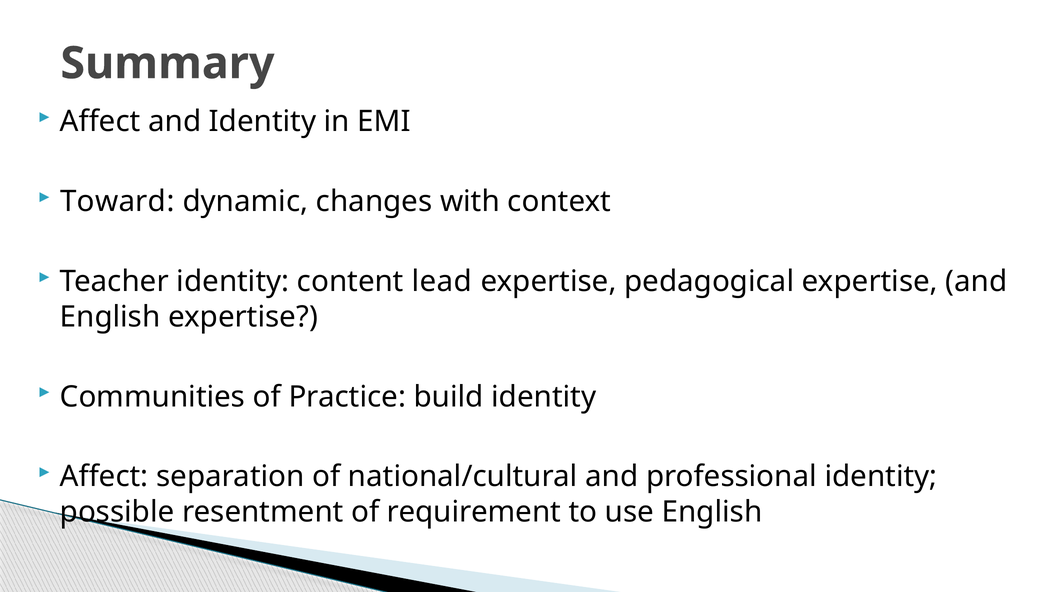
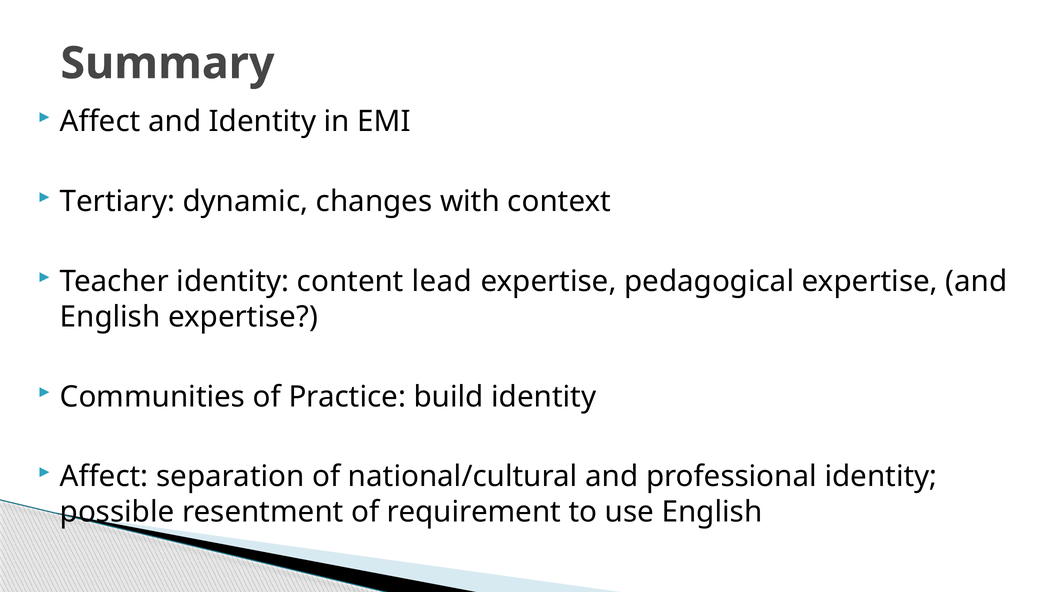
Toward: Toward -> Tertiary (117, 201)
